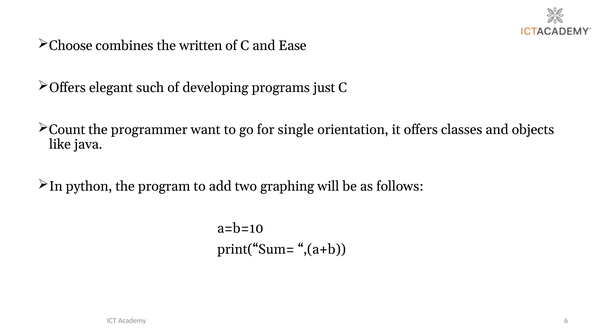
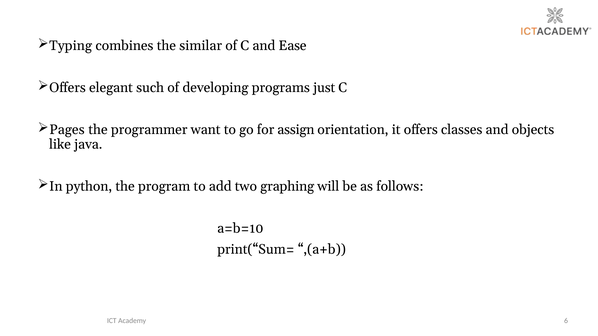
Choose: Choose -> Typing (71, 46)
written: written -> similar (201, 46)
Count: Count -> Pages (67, 130)
single: single -> assign (296, 130)
